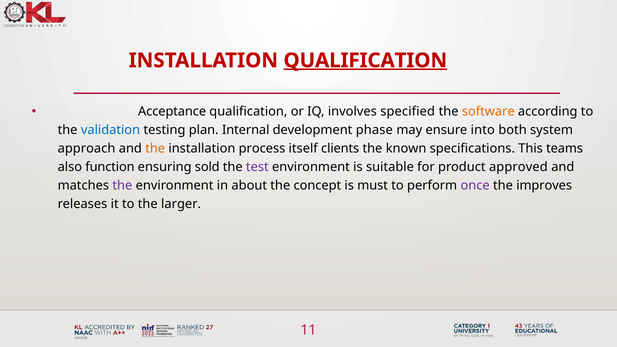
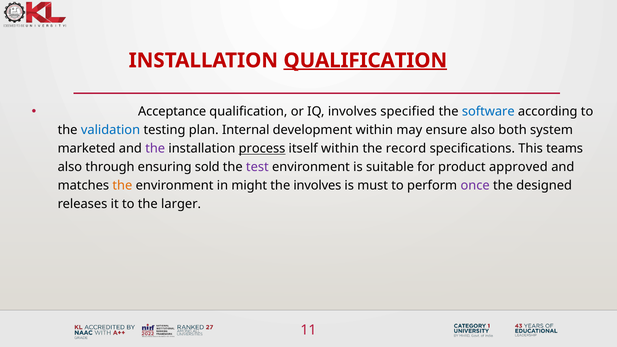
software colour: orange -> blue (488, 112)
development phase: phase -> within (374, 130)
ensure into: into -> also (483, 130)
approach: approach -> marketed (87, 149)
the colour: orange -> purple (155, 149)
process underline: none -> present (262, 149)
itself clients: clients -> within (340, 149)
known: known -> record (406, 149)
function: function -> through (110, 167)
the colour: purple -> orange (122, 186)
about: about -> might (249, 186)
the concept: concept -> involves (317, 186)
improves: improves -> designed (544, 186)
